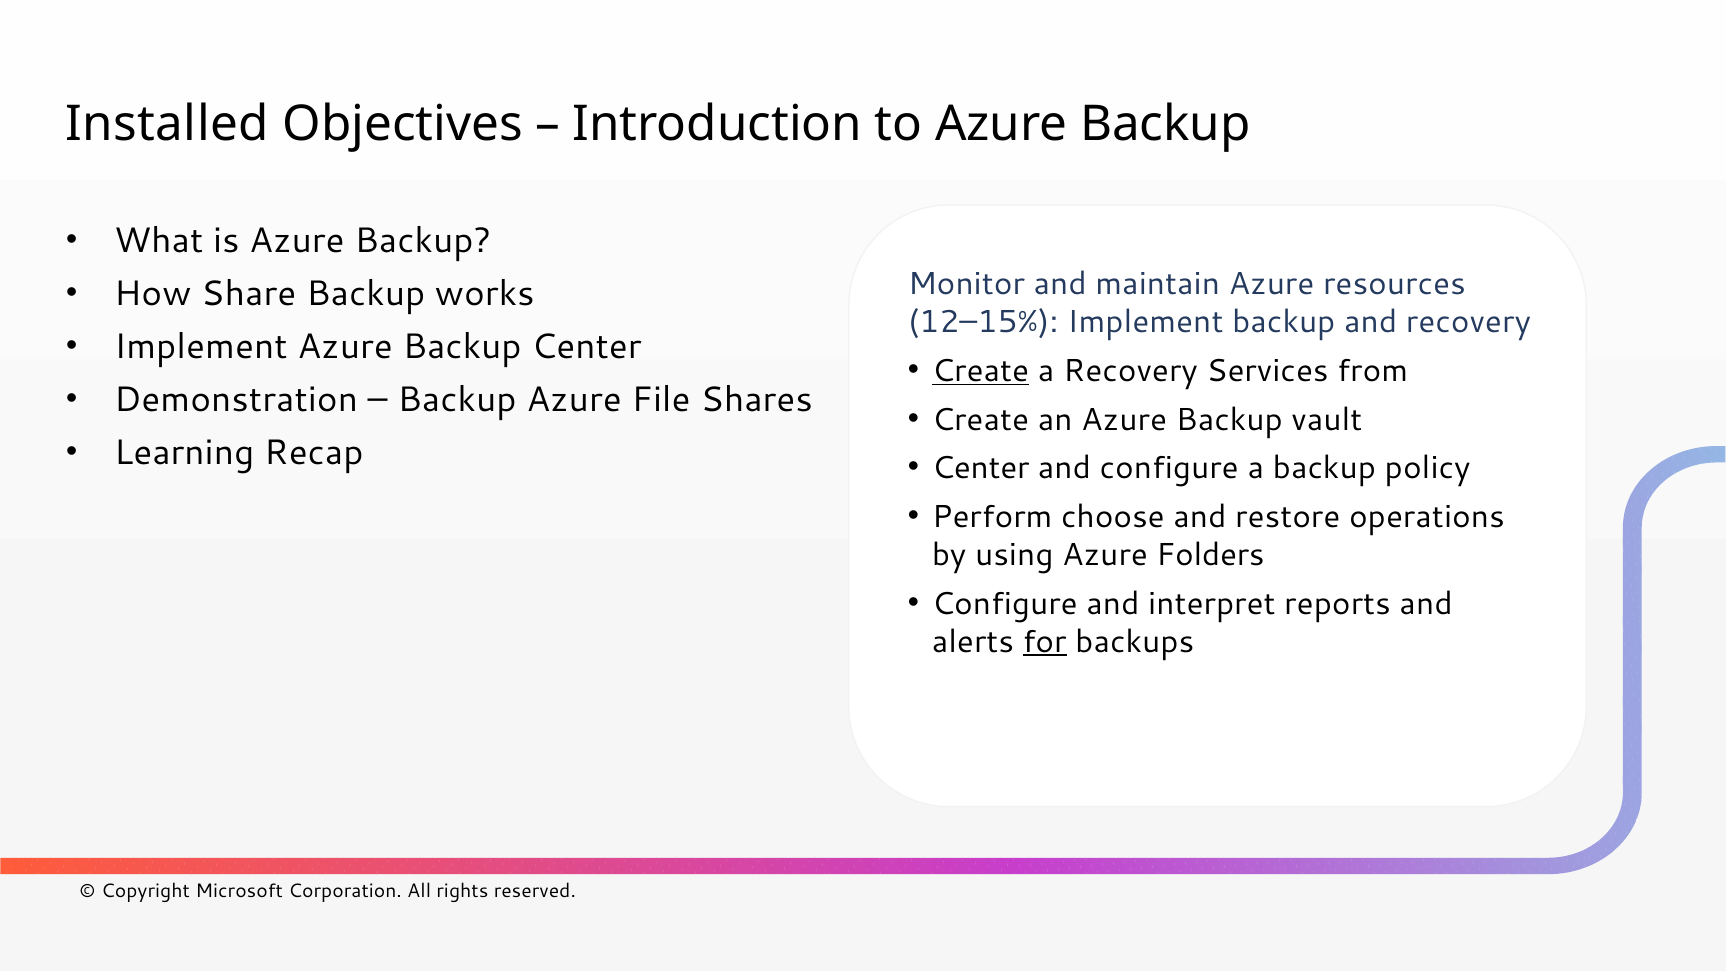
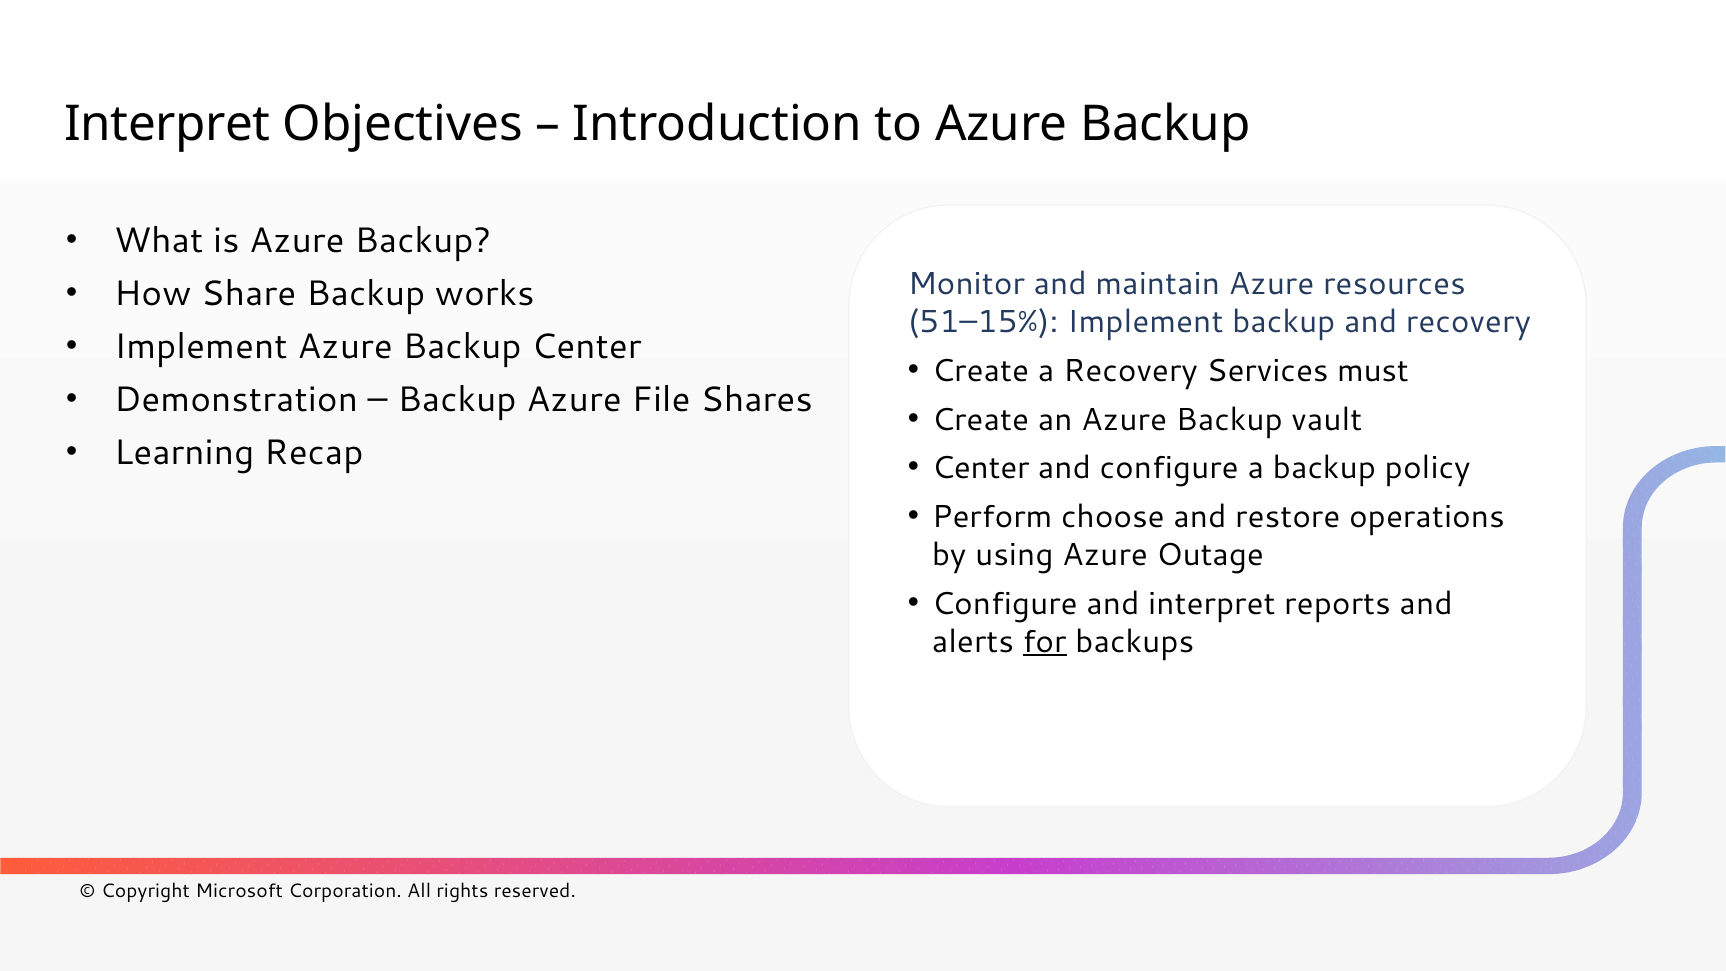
Installed: Installed -> Interpret (168, 125)
12–15%: 12–15% -> 51–15% (983, 322)
Create underline: present -> none (981, 371)
from: from -> must (1373, 371)
Folders: Folders -> Outage (1210, 555)
